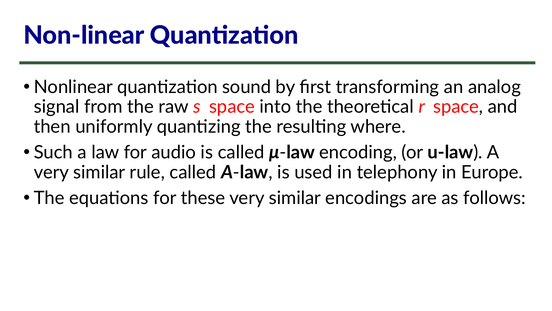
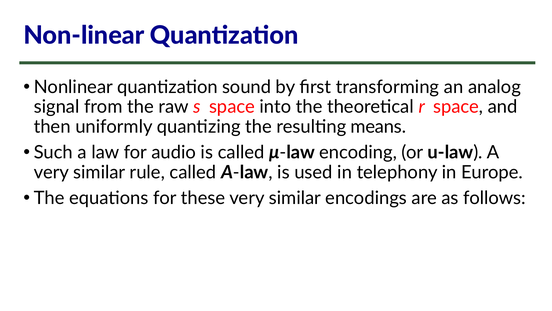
where: where -> means (378, 127)
